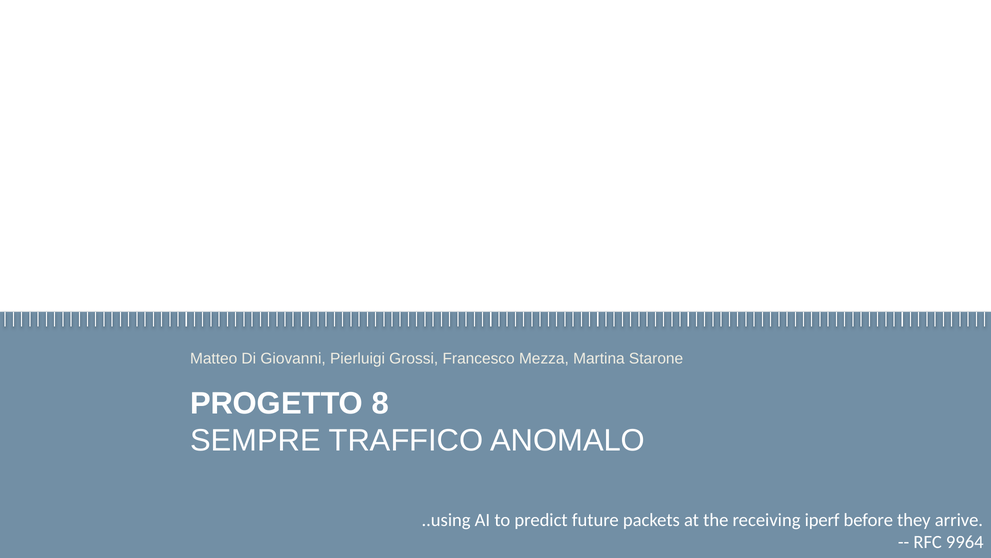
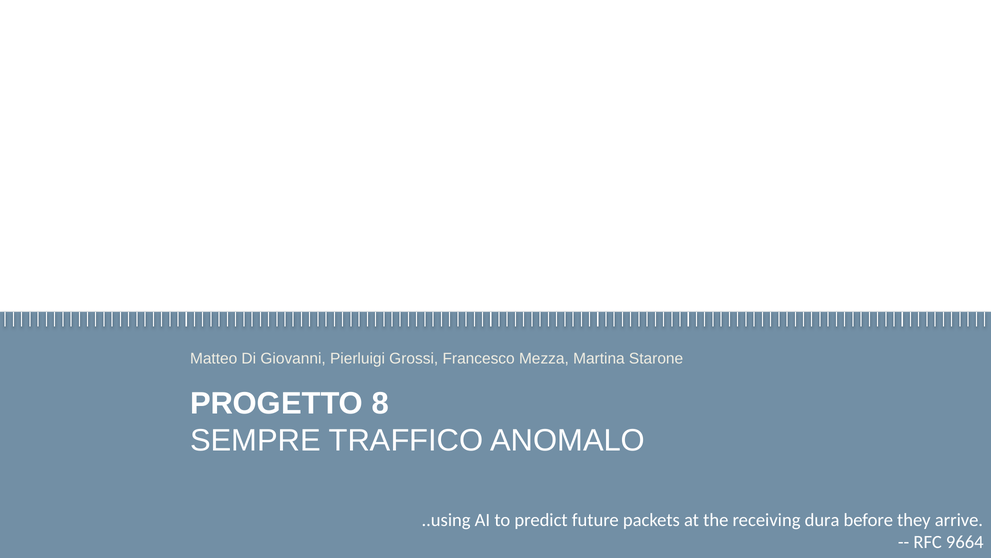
iperf: iperf -> dura (822, 519)
9964: 9964 -> 9664 (965, 542)
